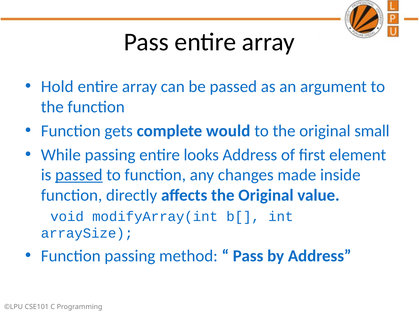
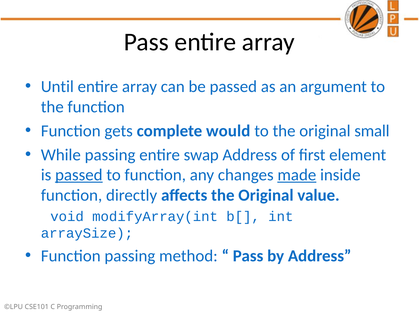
Hold: Hold -> Until (57, 87)
looks: looks -> swap (201, 155)
made underline: none -> present (297, 175)
